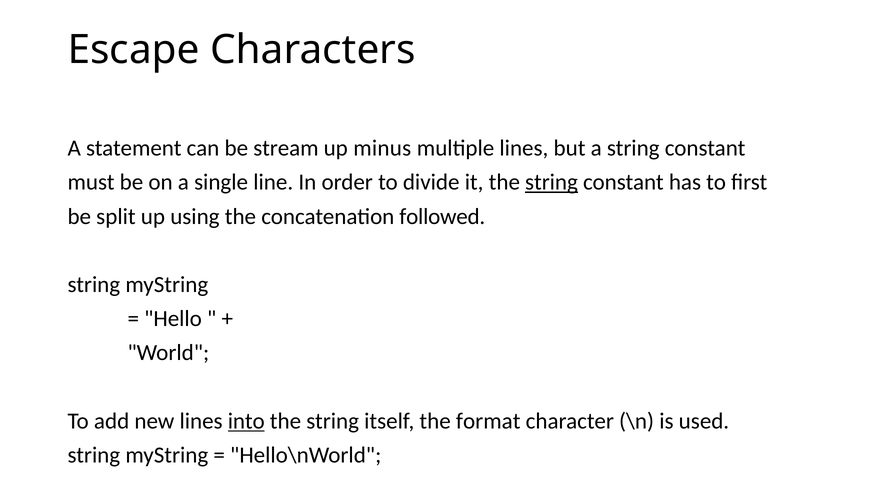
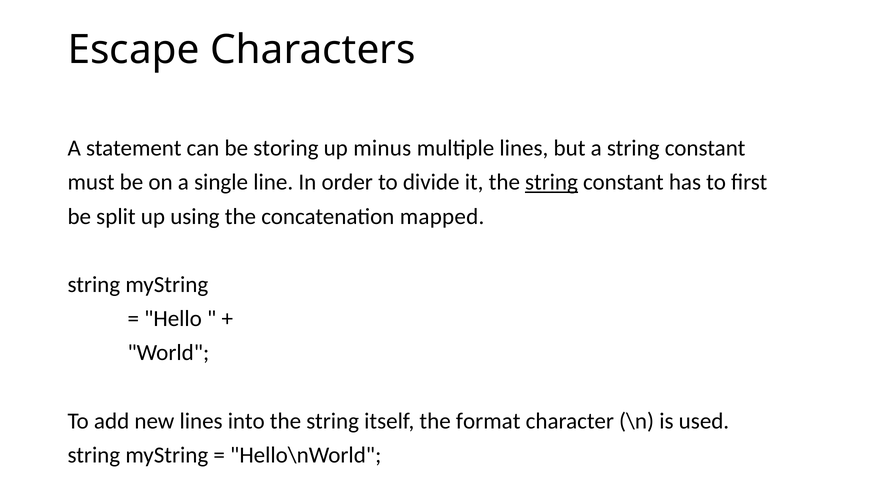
stream: stream -> storing (286, 148)
followed: followed -> mapped (442, 217)
into underline: present -> none (246, 421)
